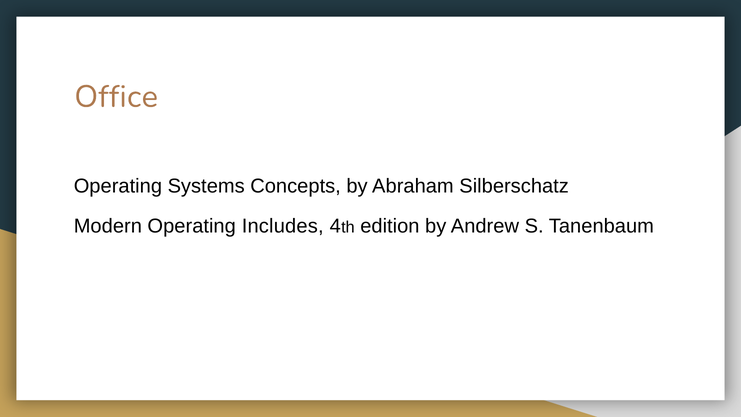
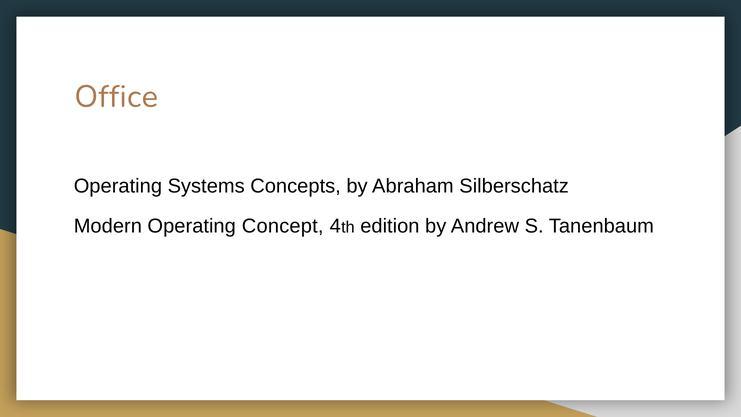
Includes: Includes -> Concept (283, 226)
